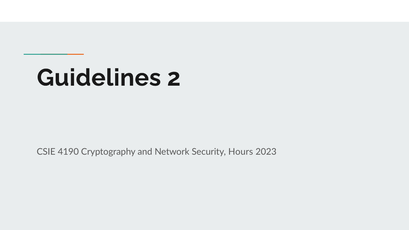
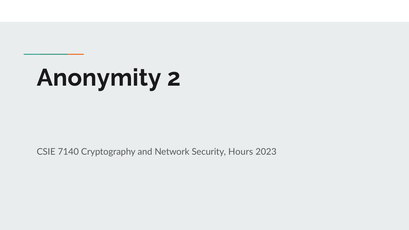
Guidelines: Guidelines -> Anonymity (99, 78)
4190: 4190 -> 7140 (68, 152)
